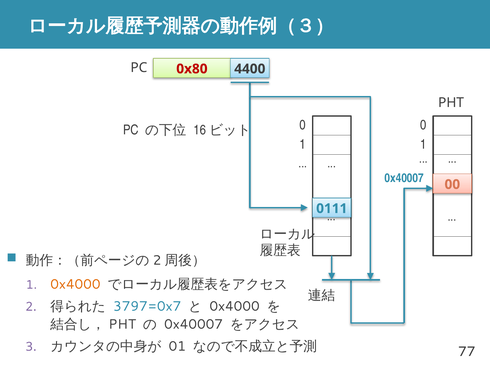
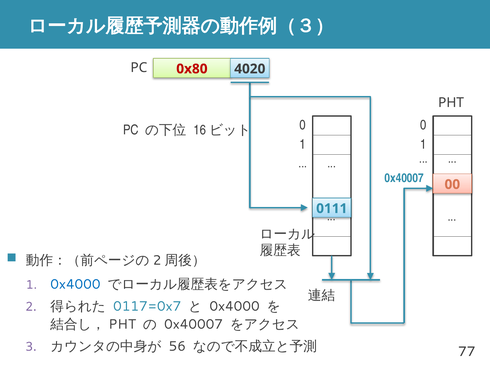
4400: 4400 -> 4020 (250, 69)
0x4000 colour: orange -> blue (75, 285)
3797=0x7: 3797=0x7 -> 0117=0x7 (147, 307)
01: 01 -> 56 (177, 347)
